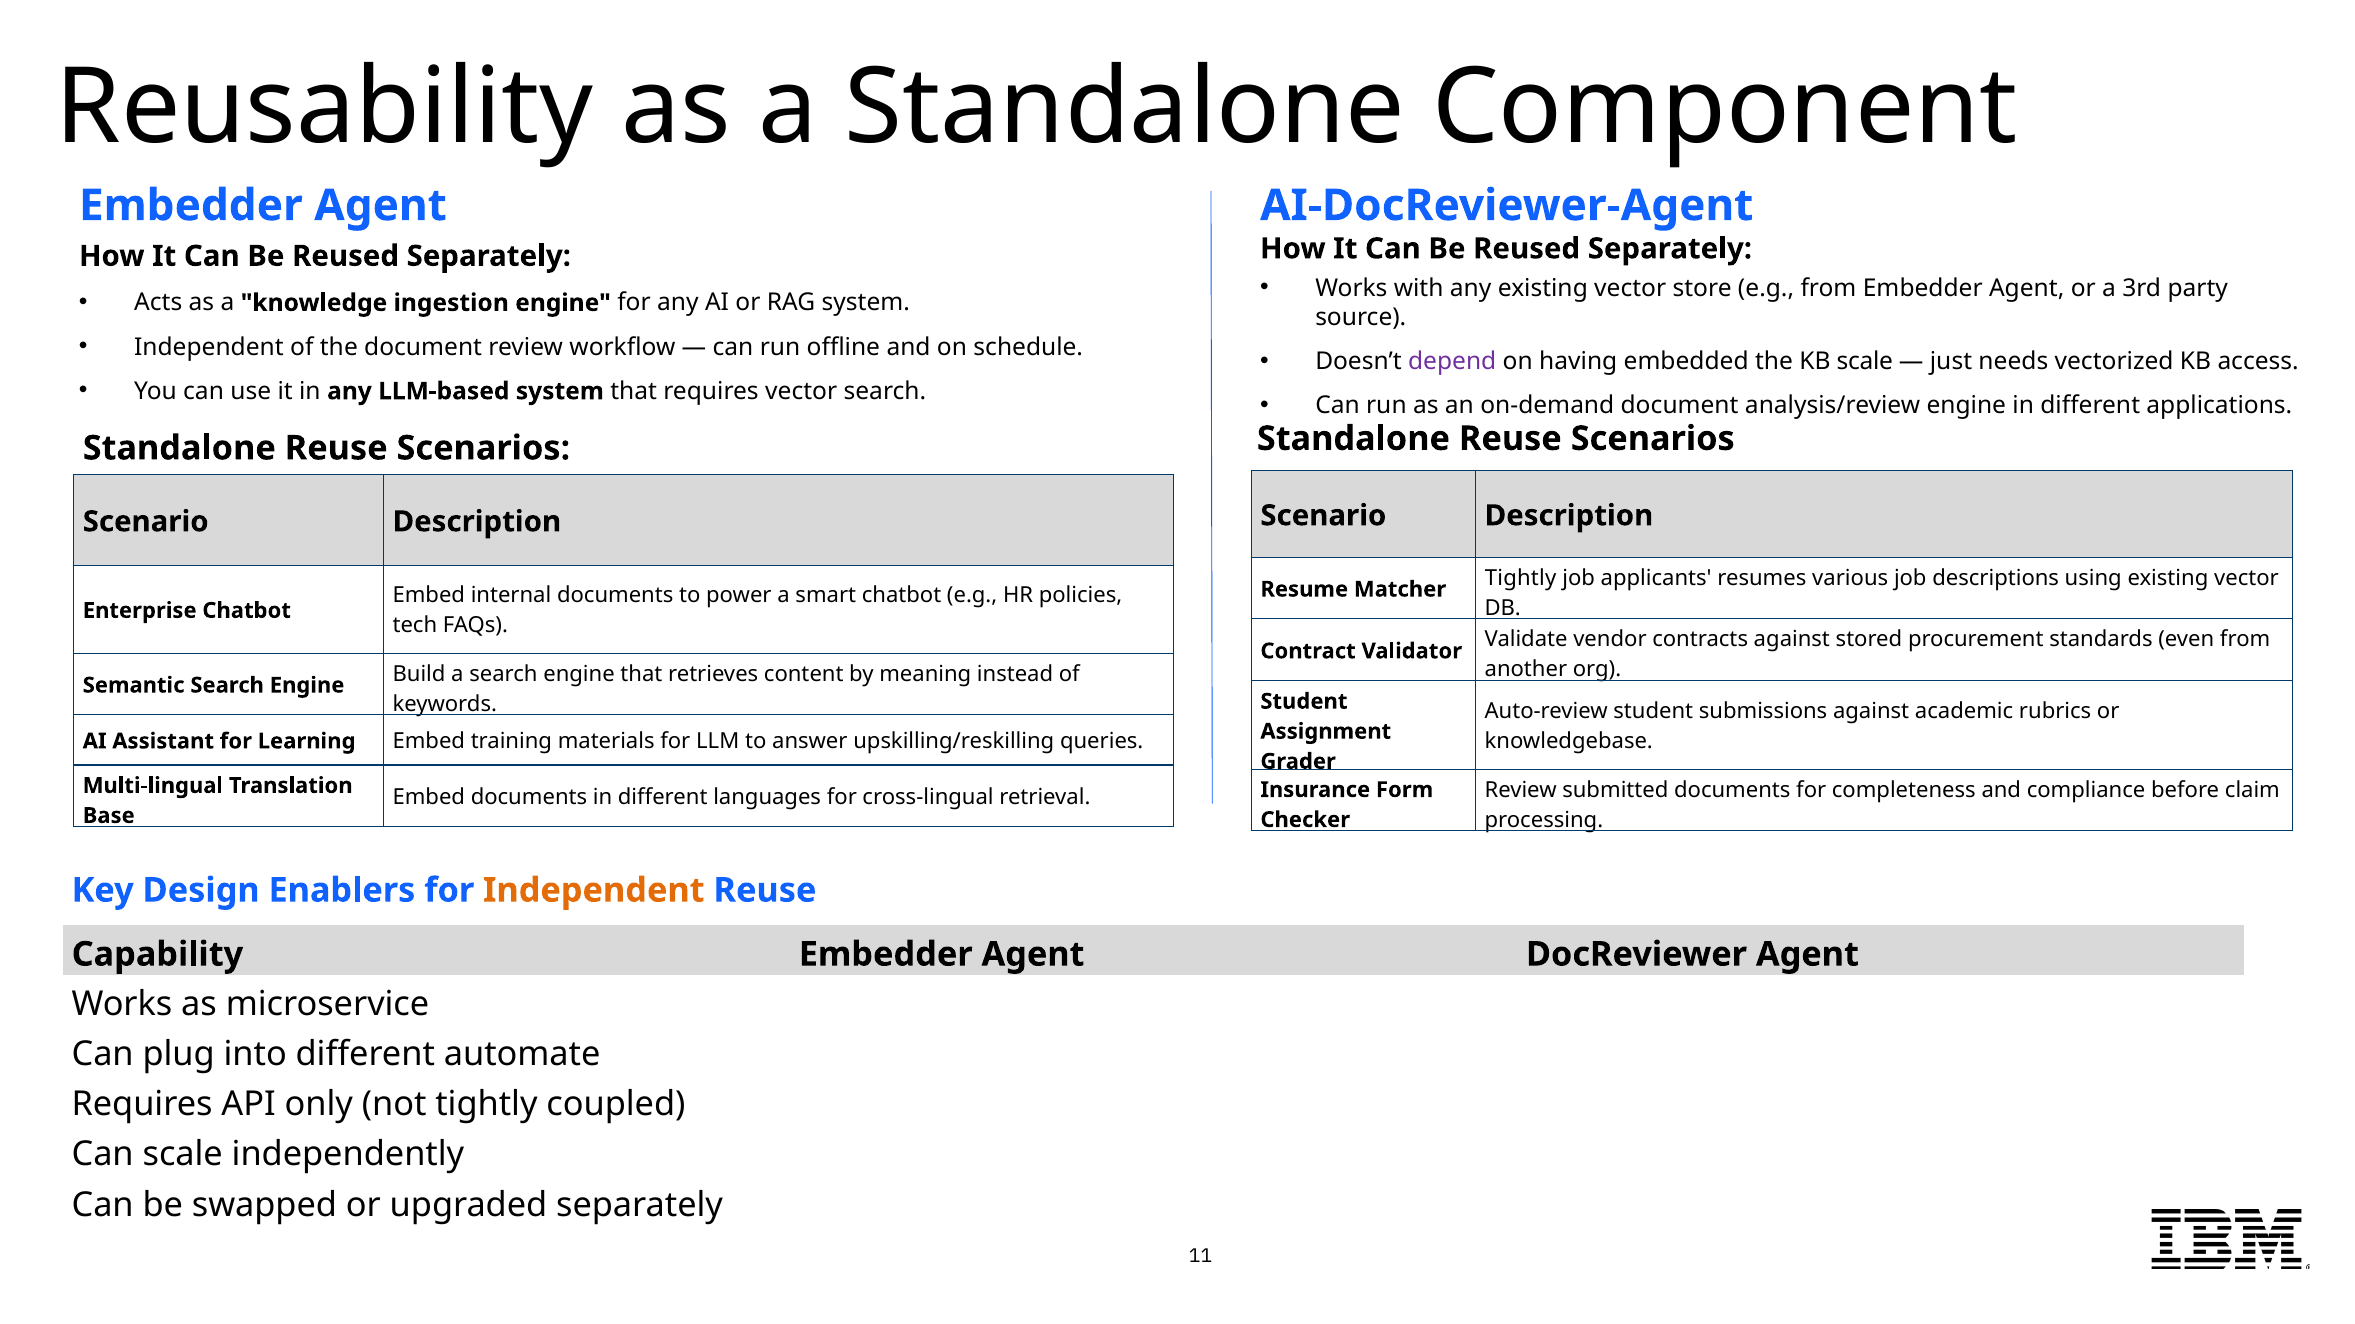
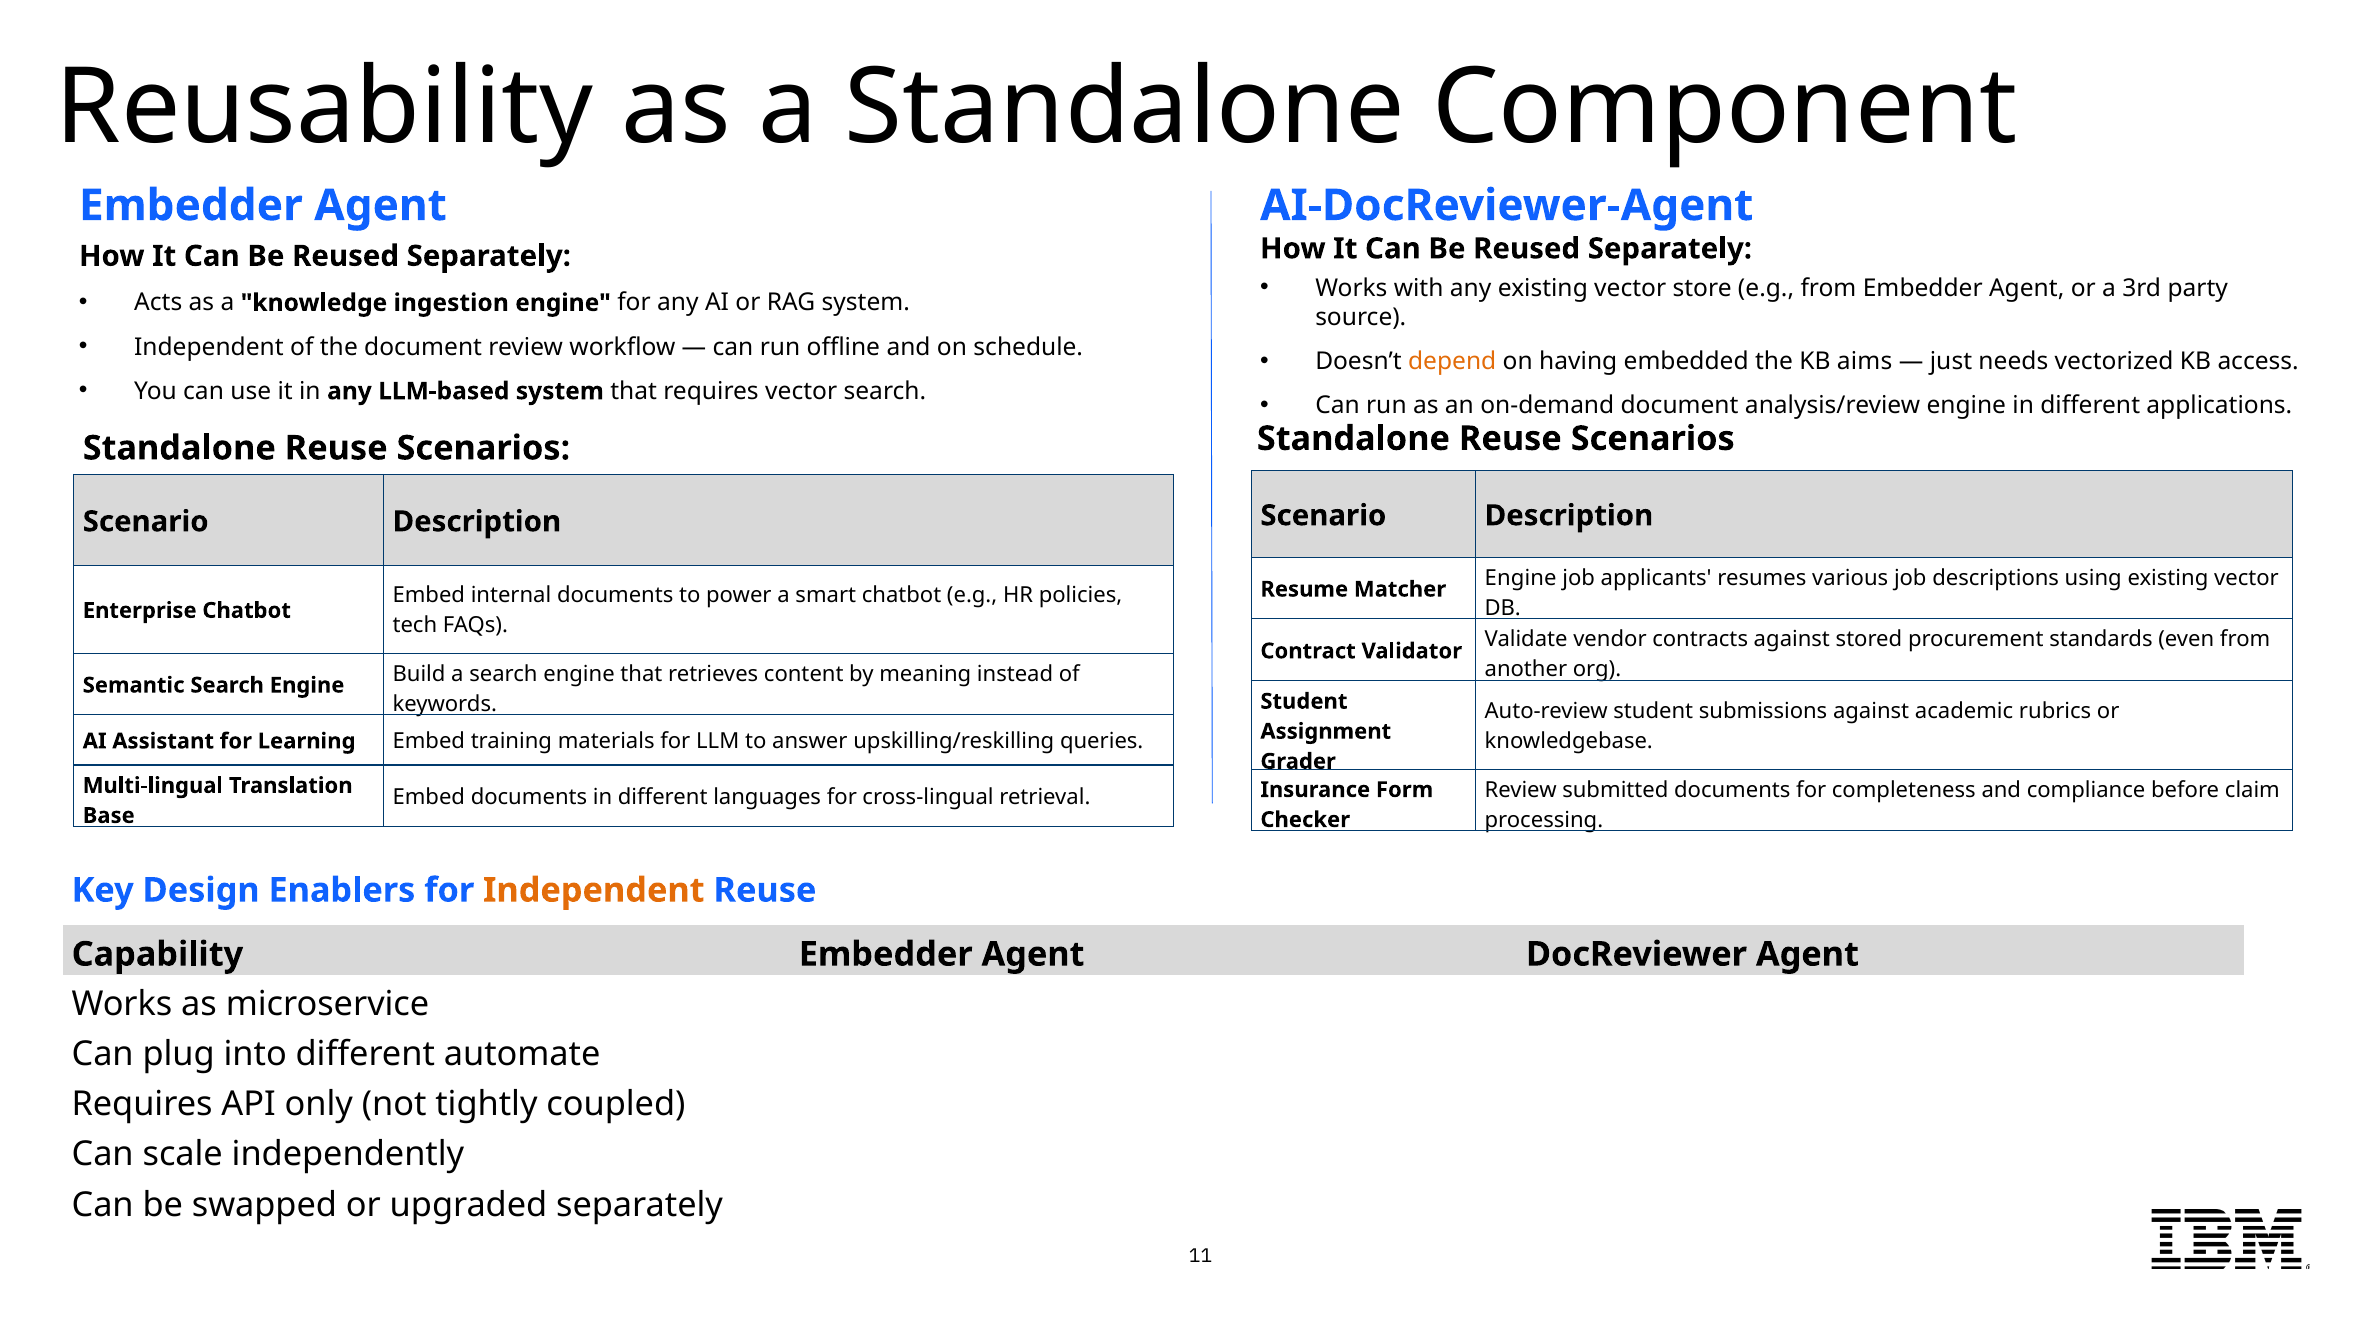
depend colour: purple -> orange (1452, 362)
KB scale: scale -> aims (1865, 362)
Tightly: Tightly -> Engine (1521, 578)
